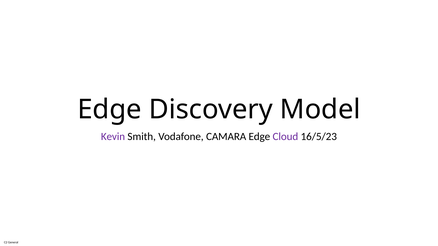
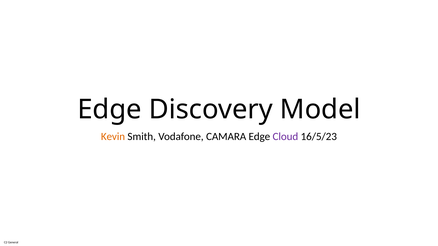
Kevin colour: purple -> orange (113, 137)
